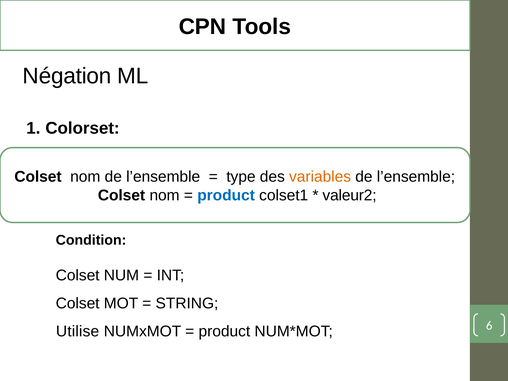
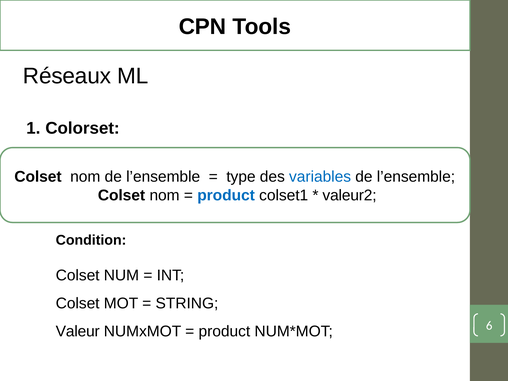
Négation: Négation -> Réseaux (67, 76)
variables colour: orange -> blue (320, 177)
Utilise: Utilise -> Valeur (78, 331)
